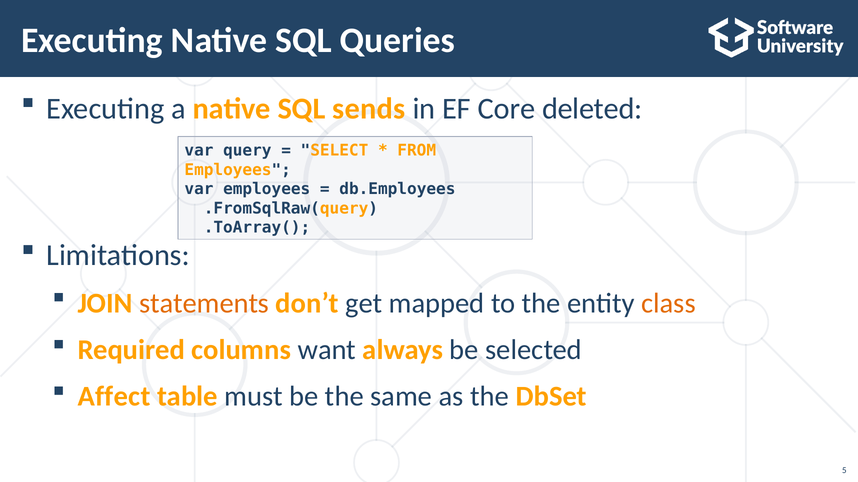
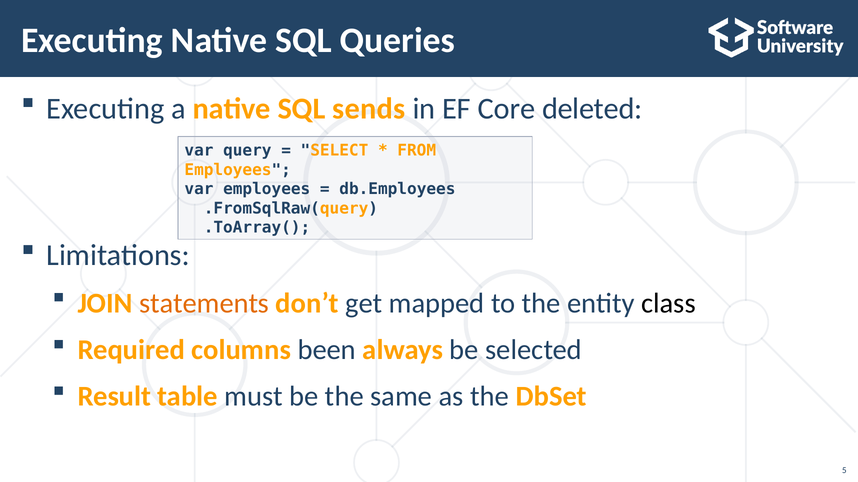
class colour: orange -> black (668, 303)
want: want -> been (327, 350)
Affect: Affect -> Result (114, 397)
